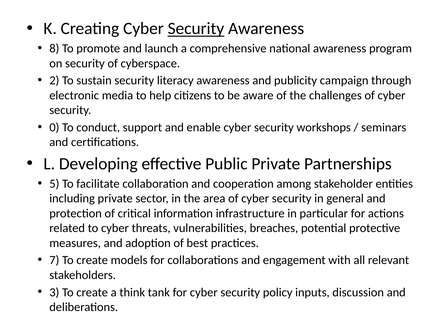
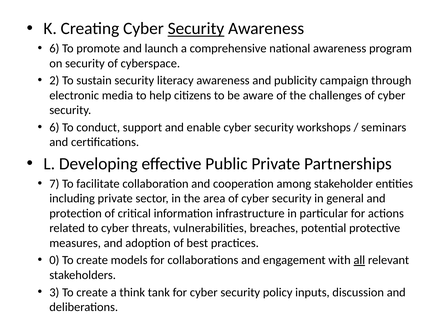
8: 8 -> 6 (54, 49)
0: 0 -> 6 (54, 128)
5: 5 -> 7 (54, 184)
7: 7 -> 0 (54, 261)
all underline: none -> present (359, 261)
